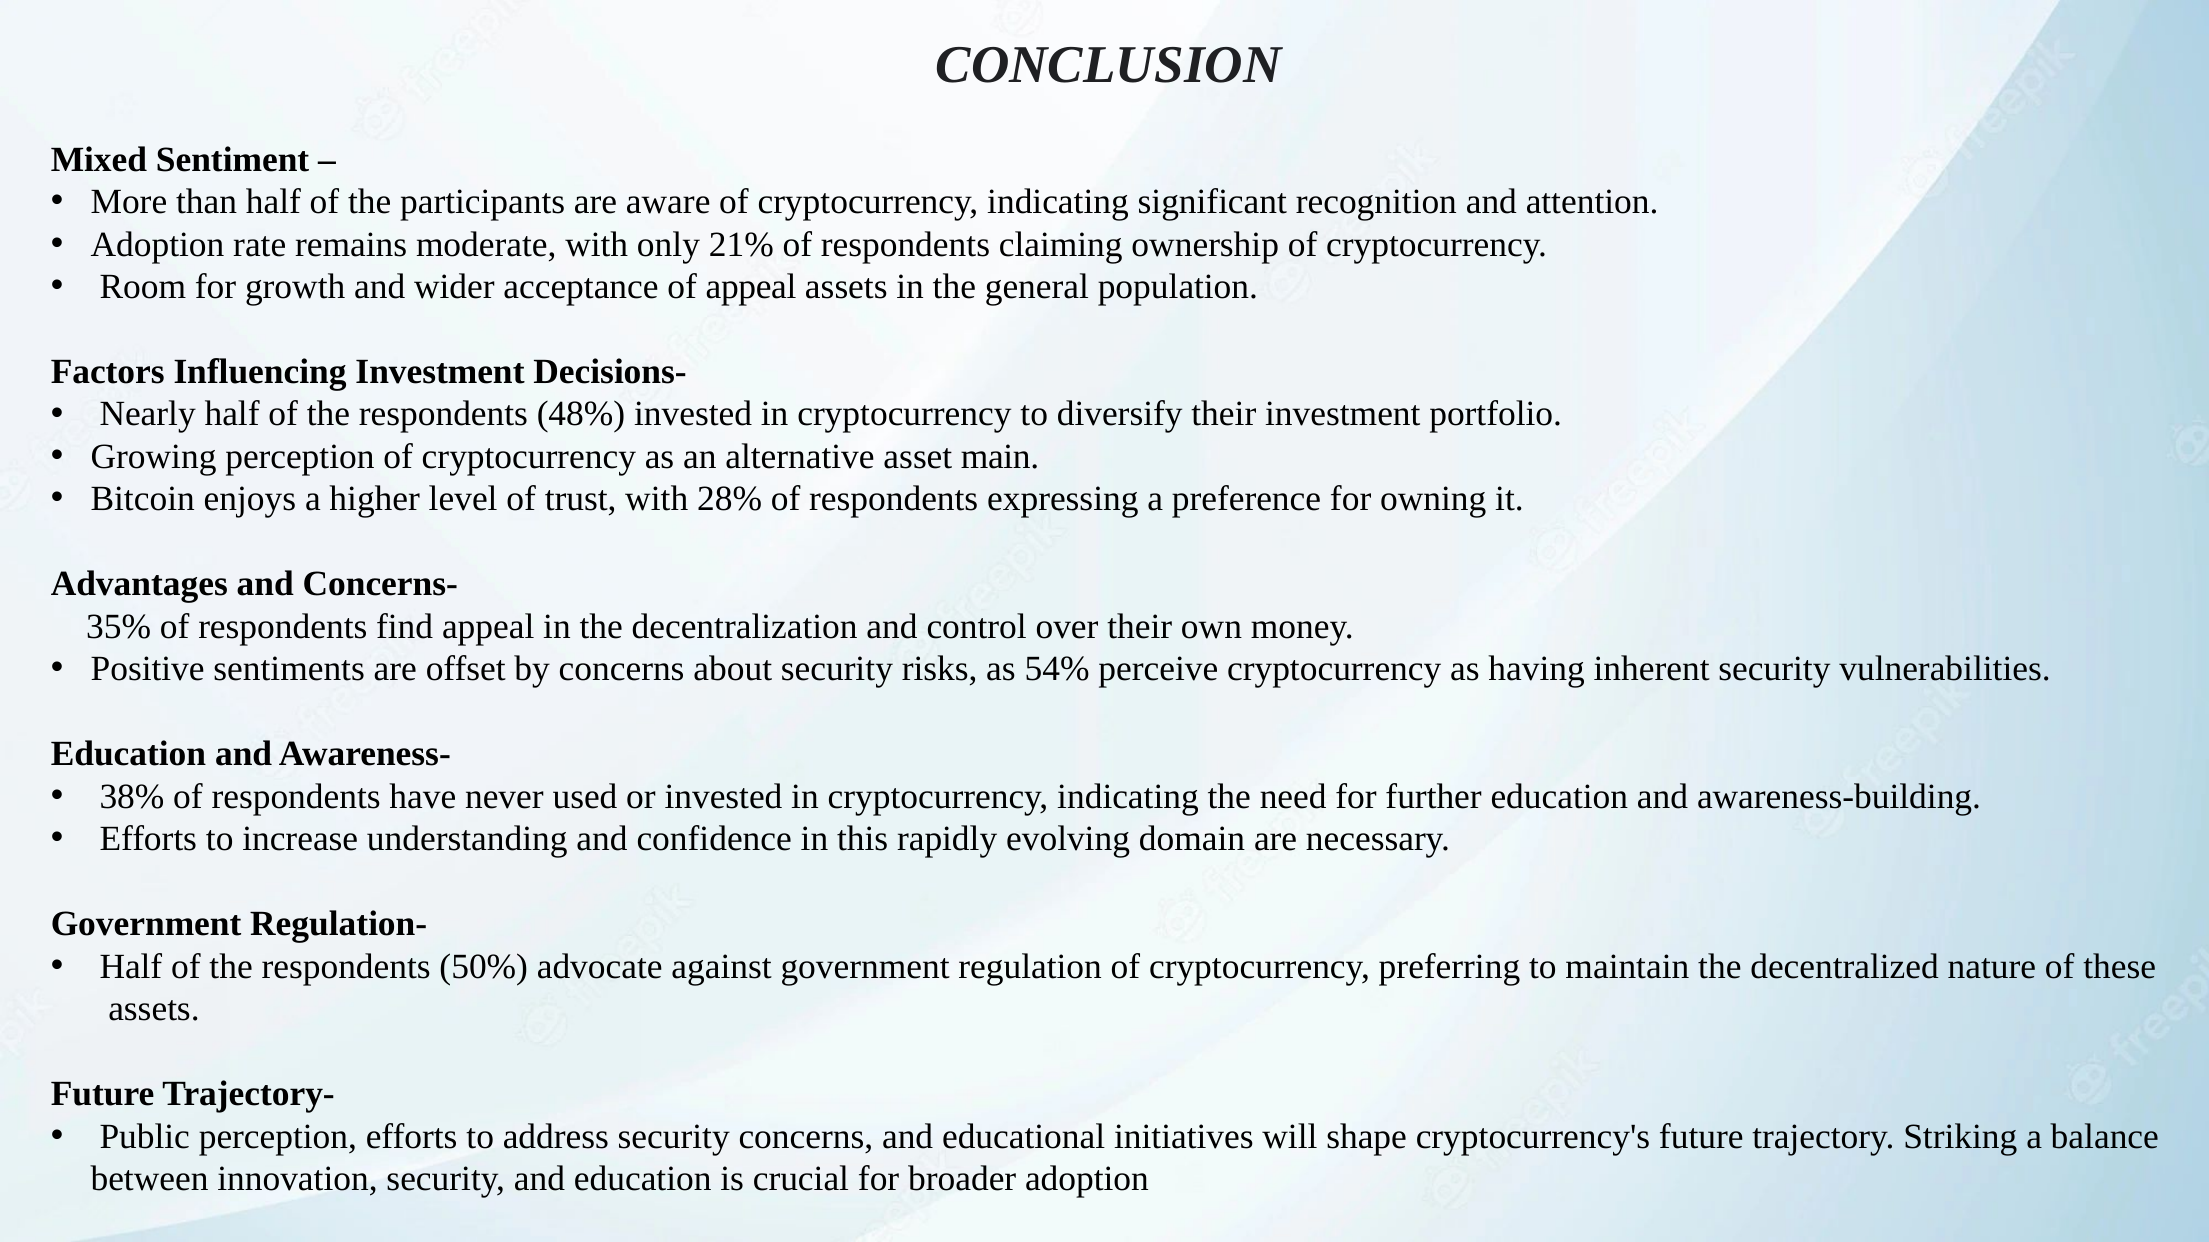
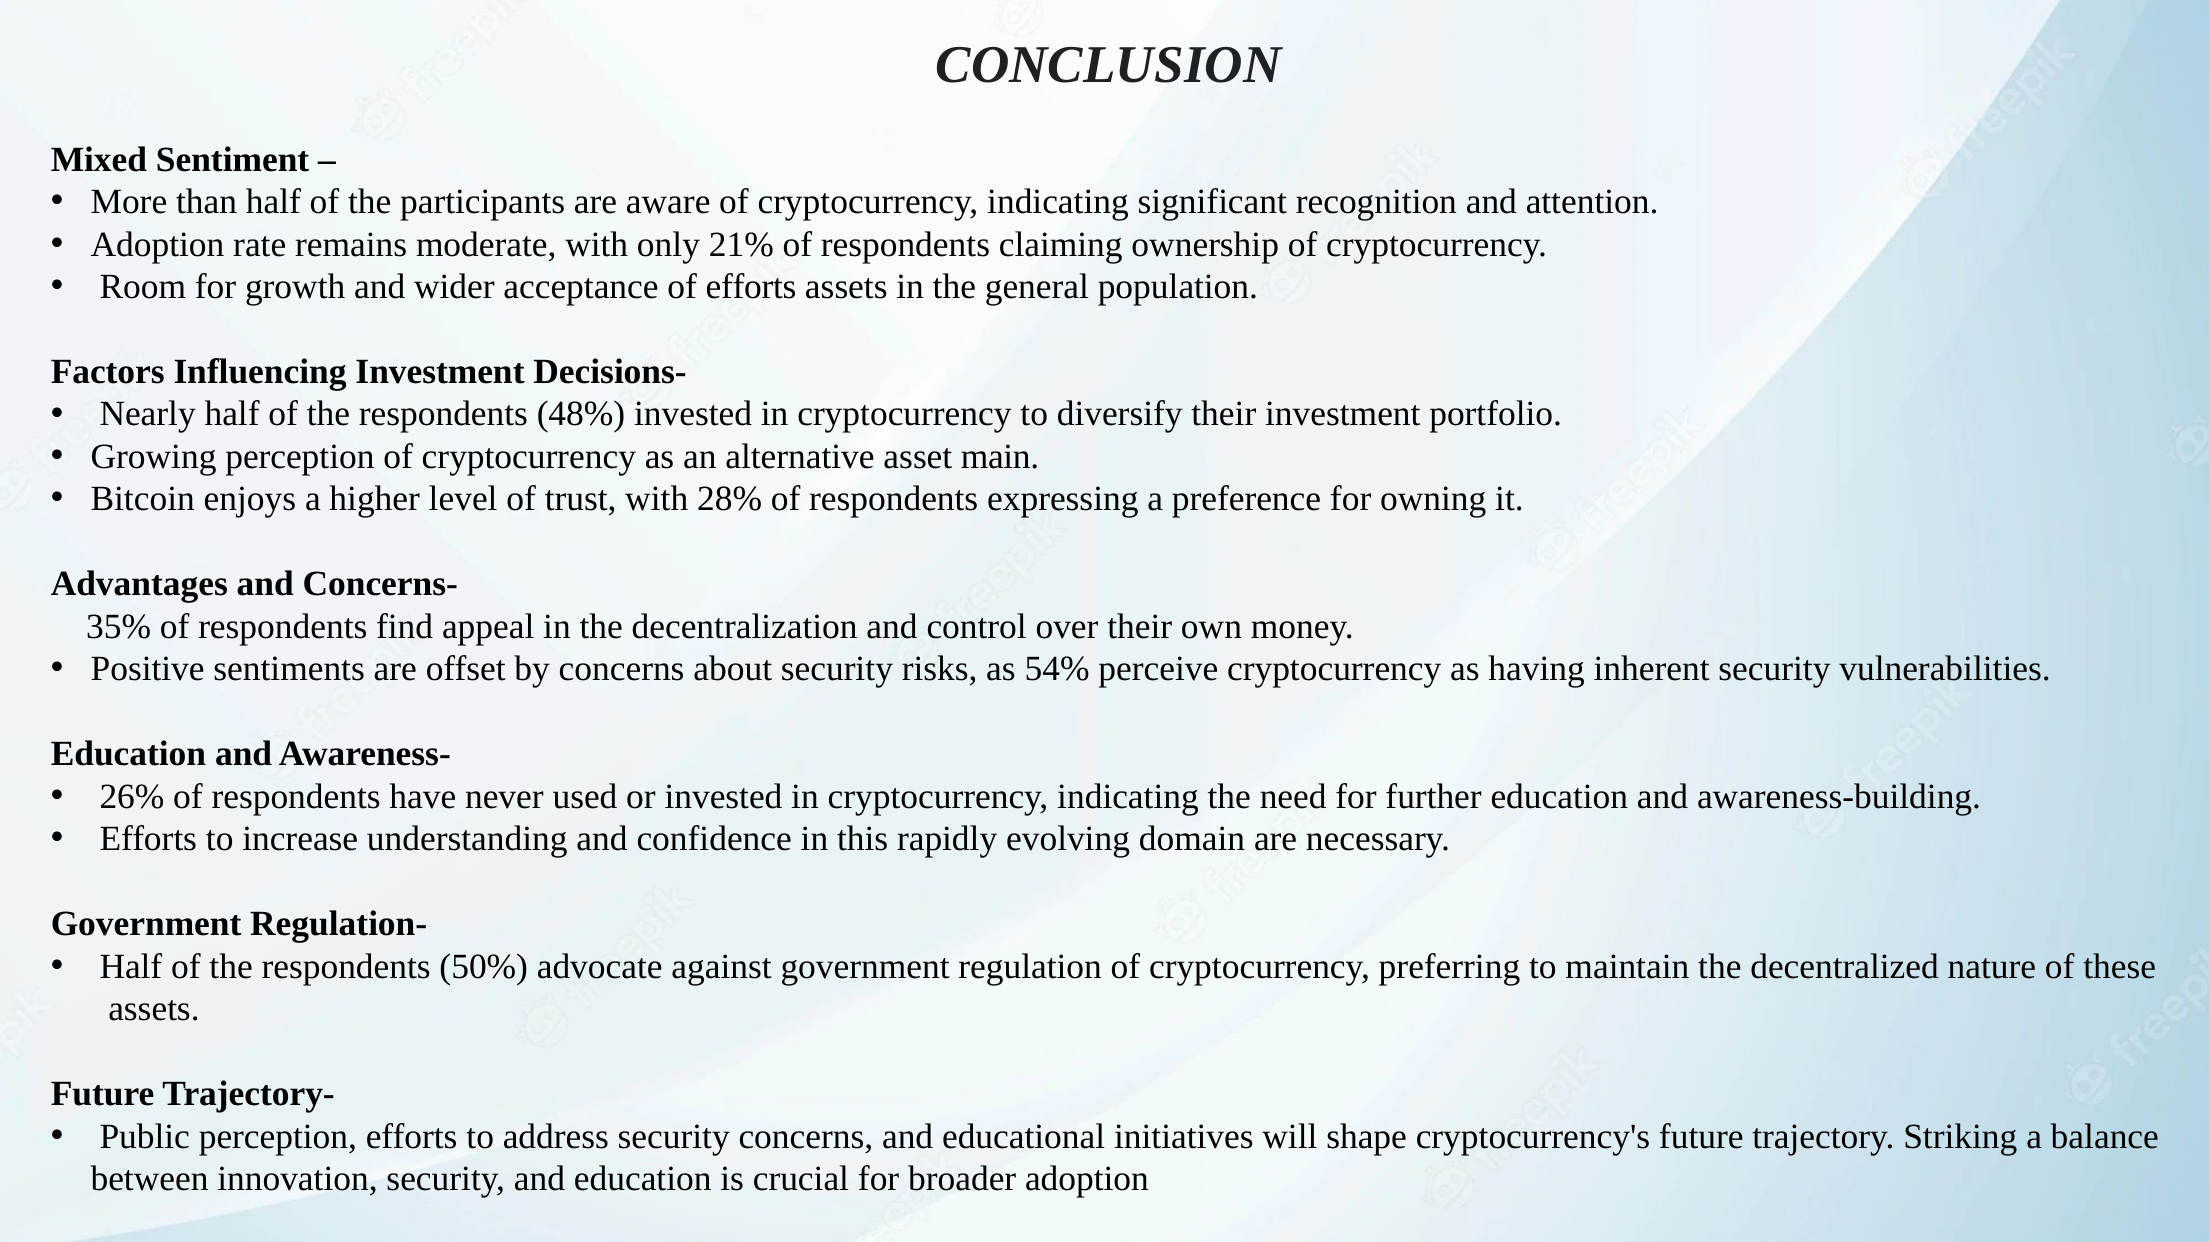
of appeal: appeal -> efforts (751, 287)
38%: 38% -> 26% (132, 797)
